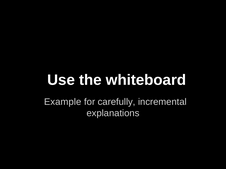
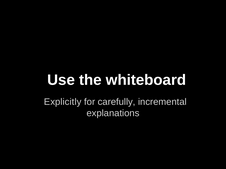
Example: Example -> Explicitly (63, 102)
